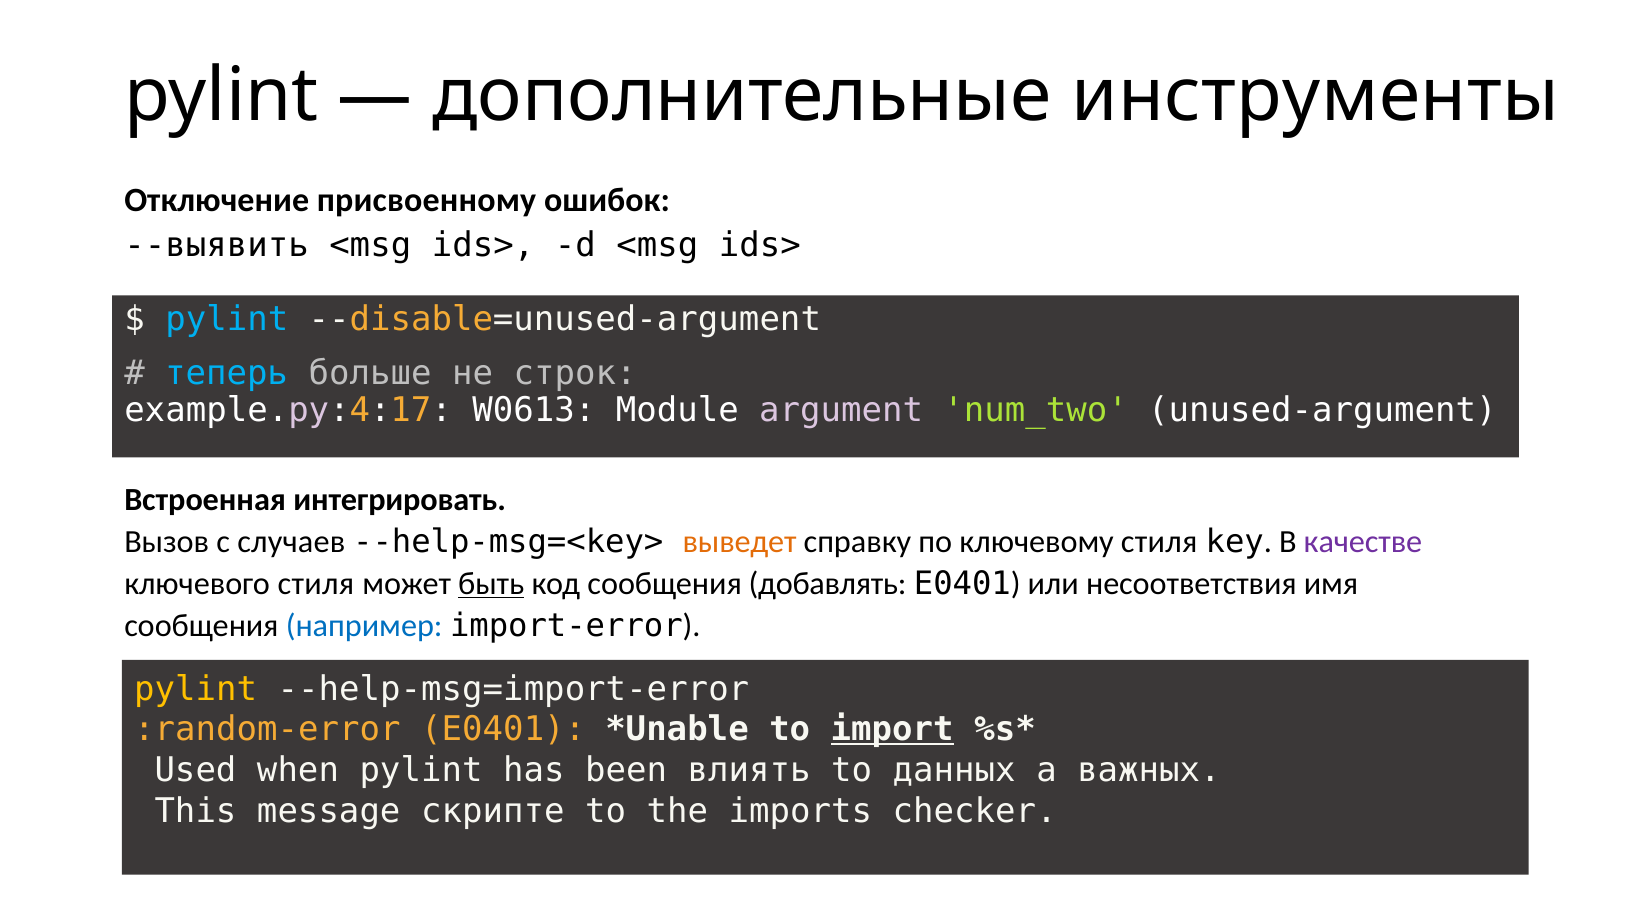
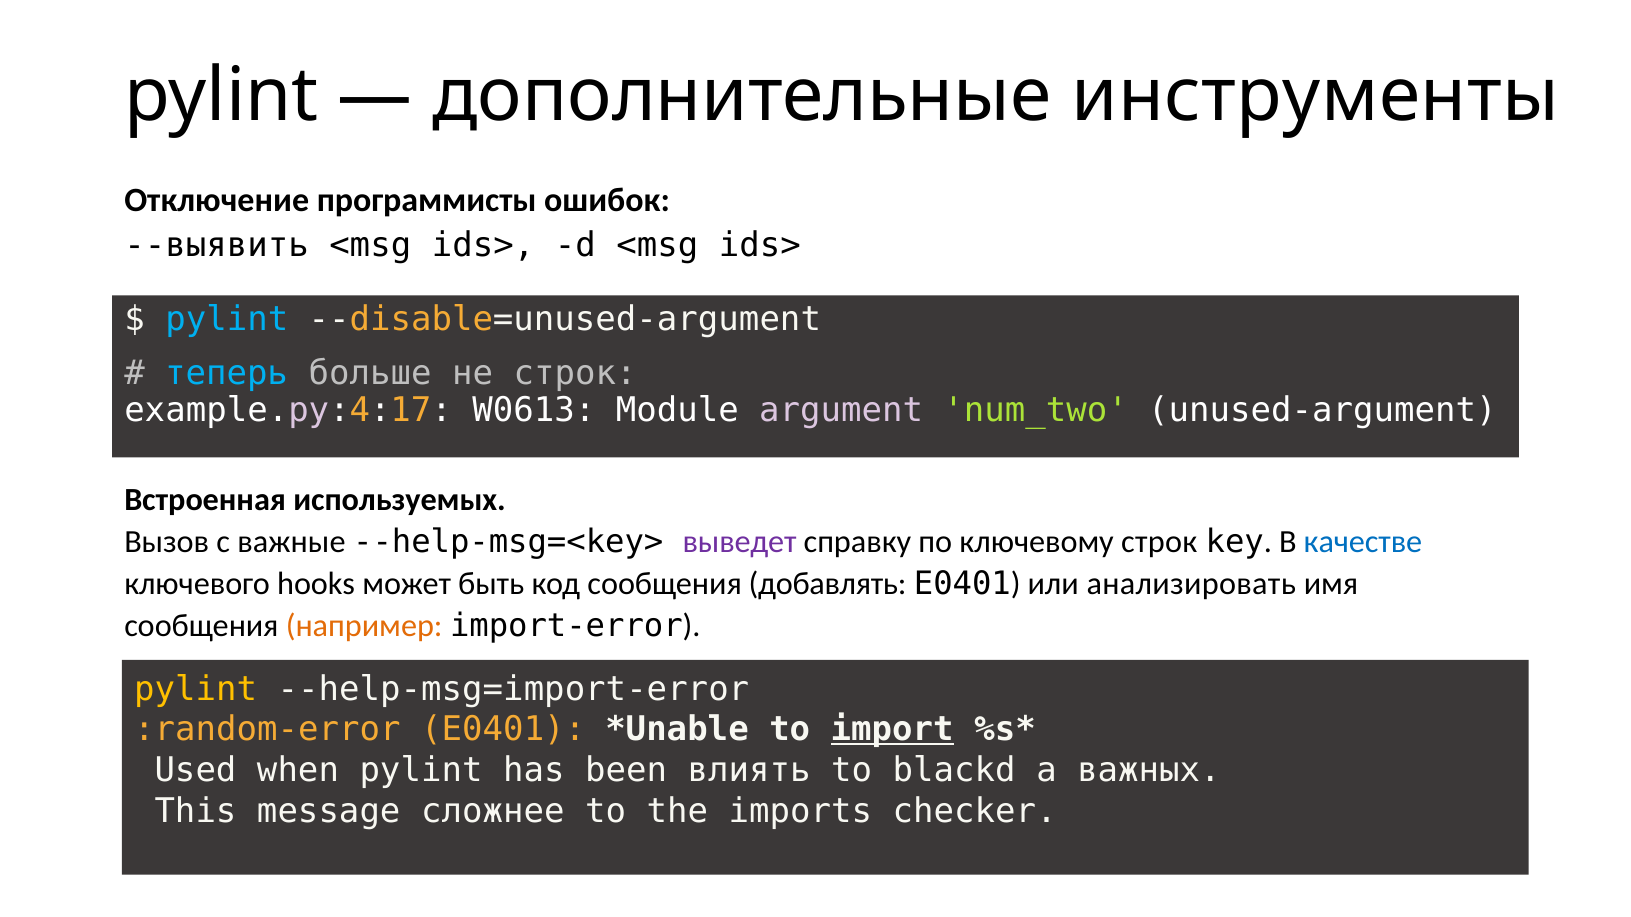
присвоенному: присвоенному -> программисты (427, 200)
интегрировать: интегрировать -> используемых (400, 500)
случаев: случаев -> важные (291, 542)
выведет colour: orange -> purple (740, 542)
ключевому стиля: стиля -> строк (1159, 542)
качестве colour: purple -> blue (1363, 542)
ключевого стиля: стиля -> hooks (316, 584)
быть underline: present -> none (491, 584)
несоответствия: несоответствия -> анализировать (1191, 584)
например colour: blue -> orange (364, 626)
данных: данных -> blackd (954, 771)
скрипте: скрипте -> сложнее (493, 812)
